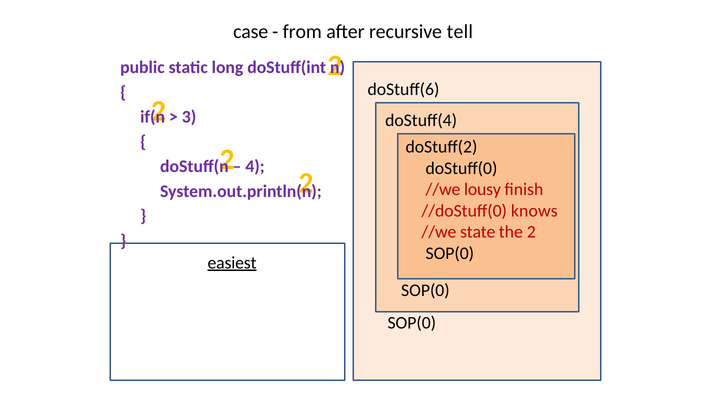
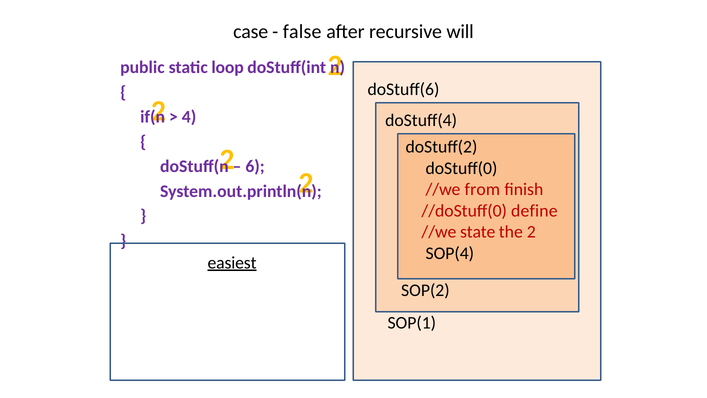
from: from -> false (302, 32)
tell: tell -> will (460, 32)
long: long -> loop (228, 68)
3: 3 -> 4 (189, 117)
4: 4 -> 6 (255, 166)
lousy: lousy -> from (482, 189)
knows: knows -> define (534, 211)
SOP(0: SOP(0 -> SOP(4 (450, 253)
SOP(0: SOP(0 -> SOP(2 (425, 290)
SOP(0: SOP(0 -> SOP(1 (412, 323)
